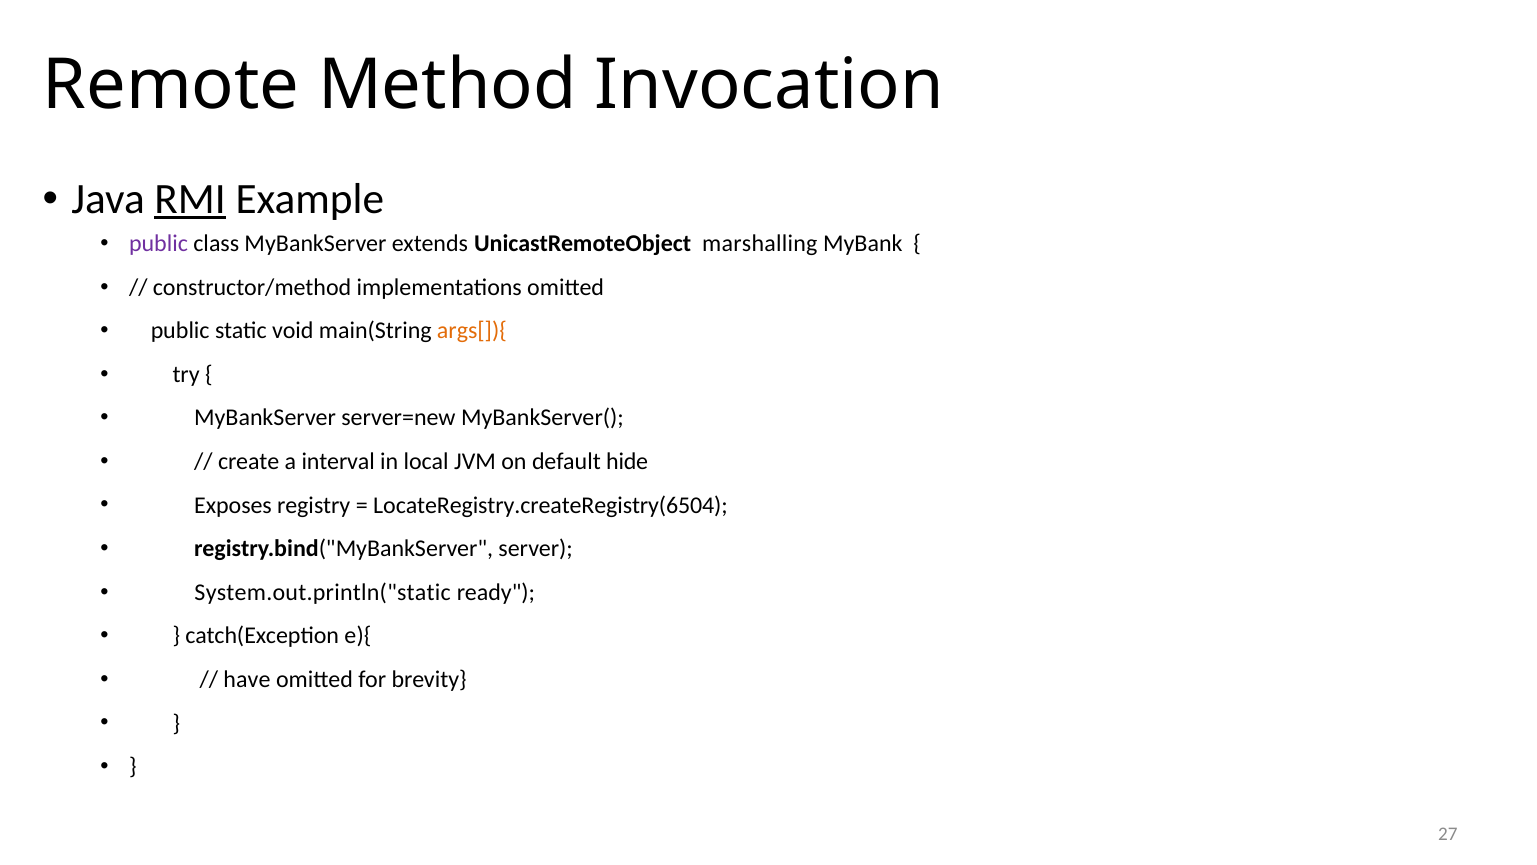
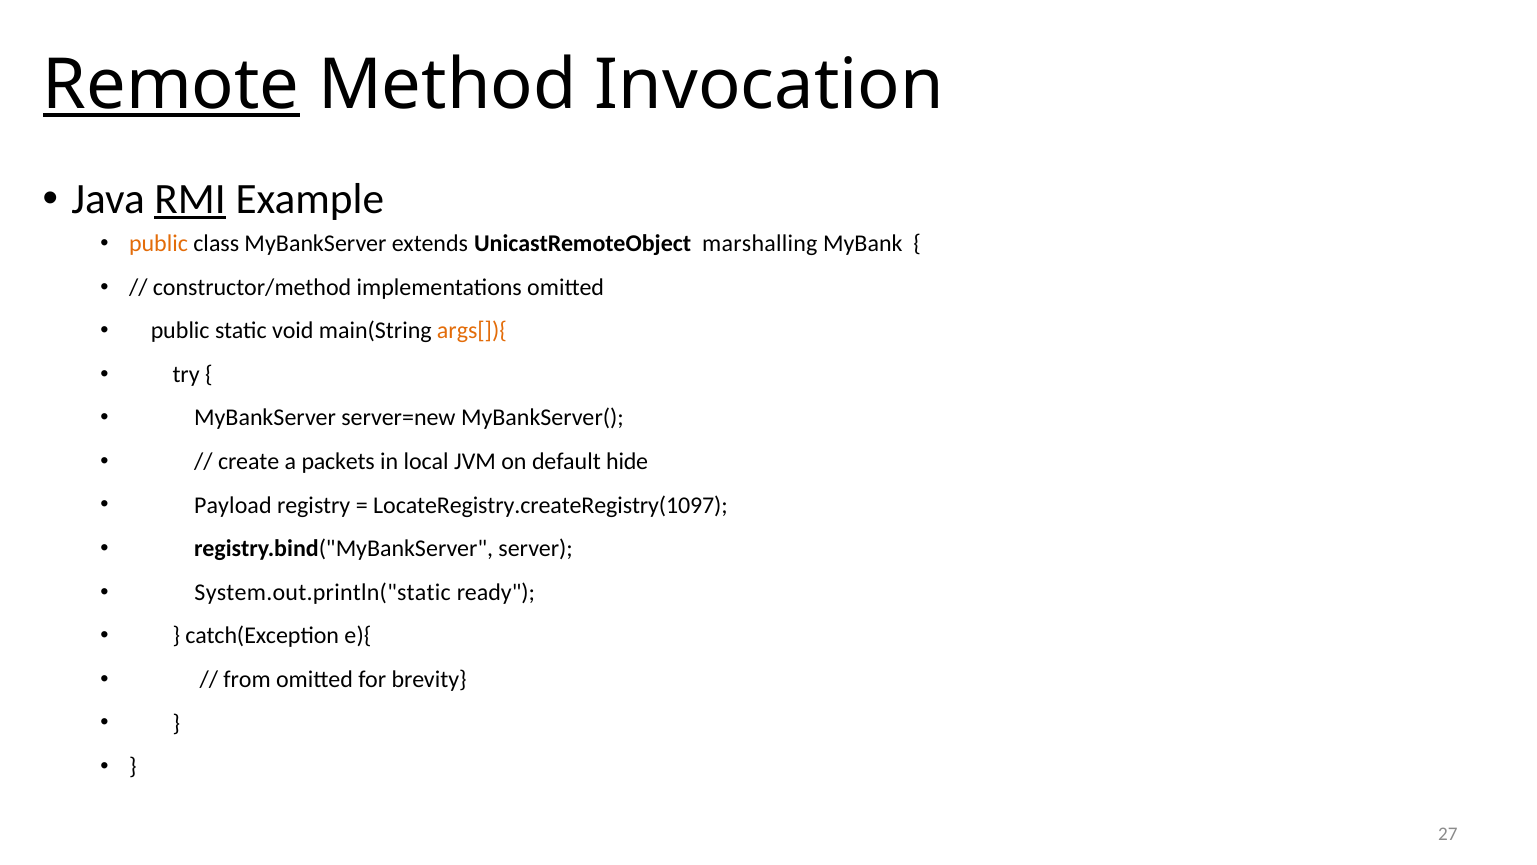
Remote underline: none -> present (171, 85)
public colour: purple -> orange (158, 244)
interval: interval -> packets (338, 461)
Exposes: Exposes -> Payload (233, 505)
LocateRegistry.createRegistry(6504: LocateRegistry.createRegistry(6504 -> LocateRegistry.createRegistry(1097 (551, 505)
have: have -> from (247, 679)
